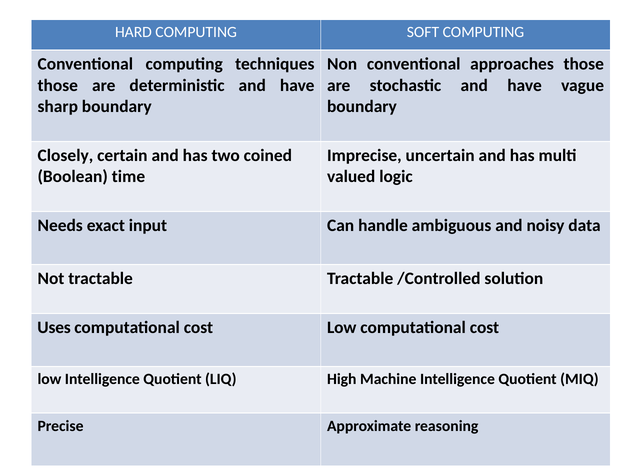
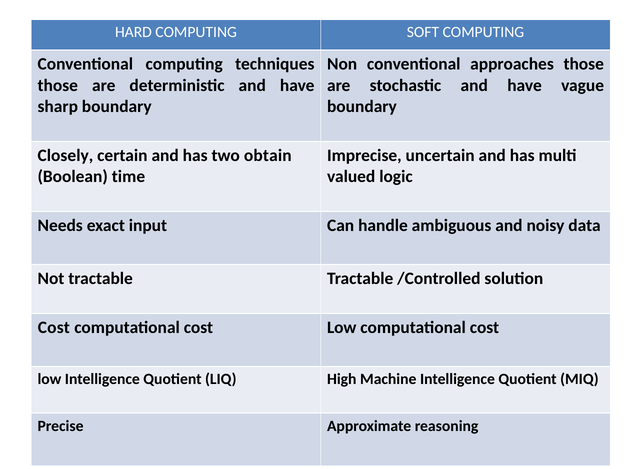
coined: coined -> obtain (268, 156)
Uses: Uses -> Cost (54, 328)
